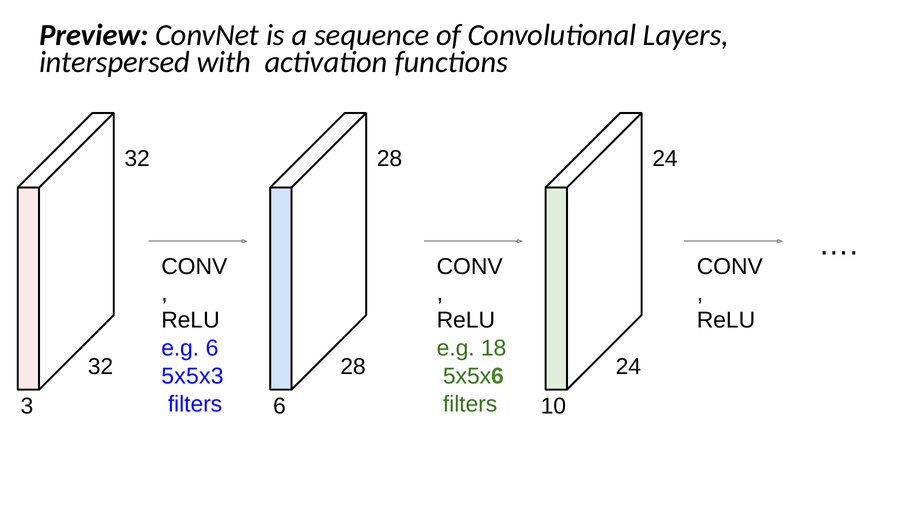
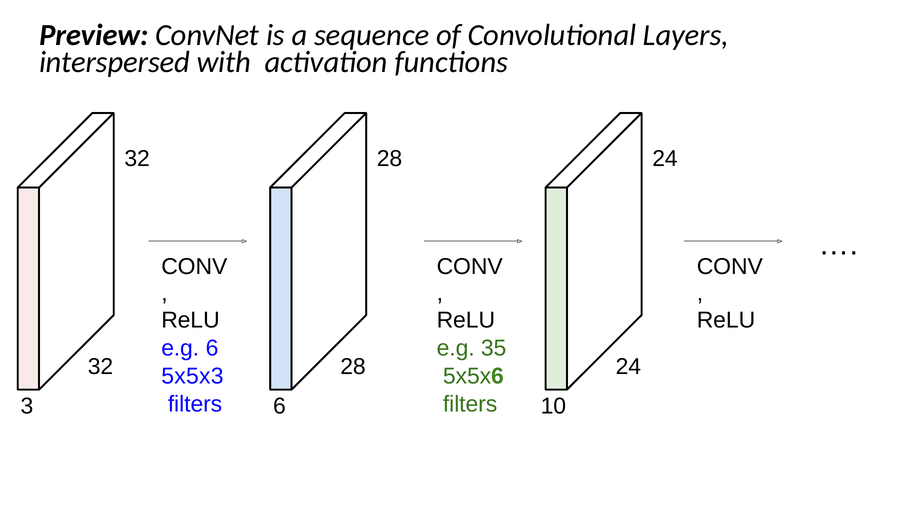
18: 18 -> 35 (494, 349)
